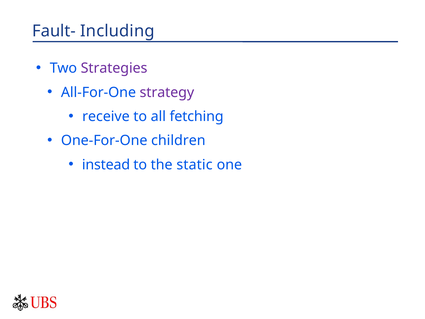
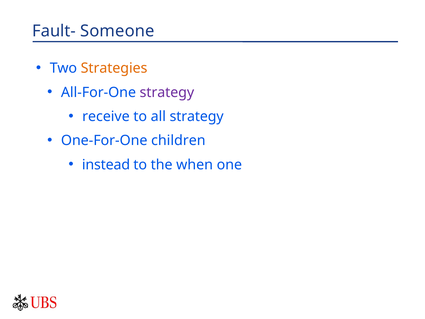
Including: Including -> Someone (117, 31)
Strategies colour: purple -> orange (114, 68)
all fetching: fetching -> strategy (197, 116)
static: static -> when (195, 165)
